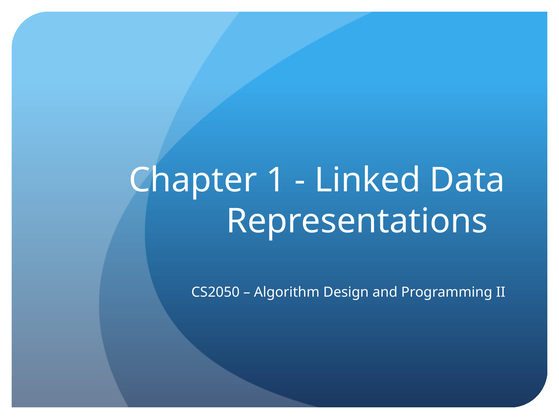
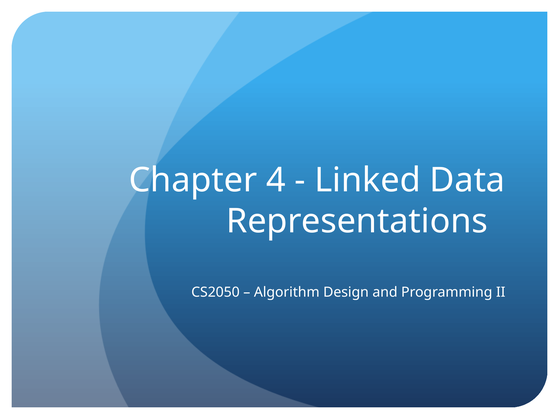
1: 1 -> 4 (276, 180)
